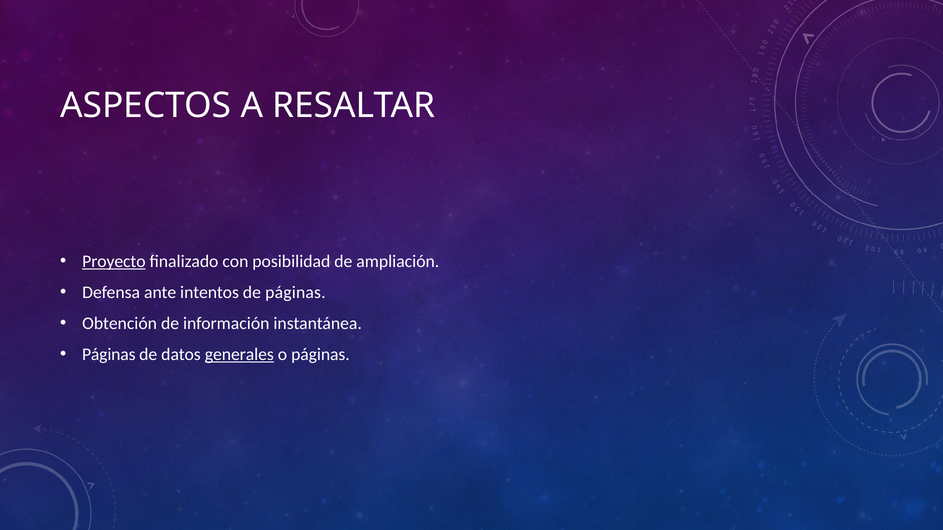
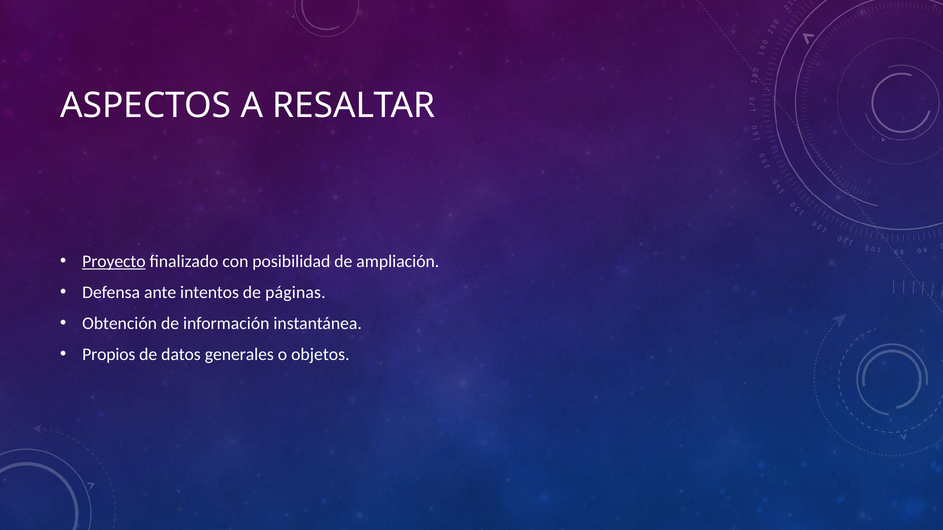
Páginas: Páginas -> Propios (109, 355)
generales underline: present -> none (239, 355)
o páginas: páginas -> objetos (320, 355)
